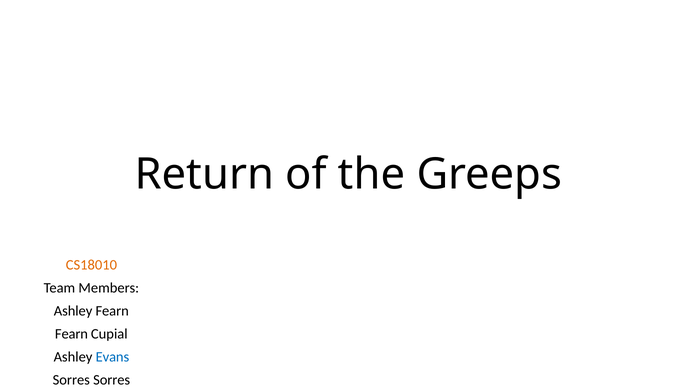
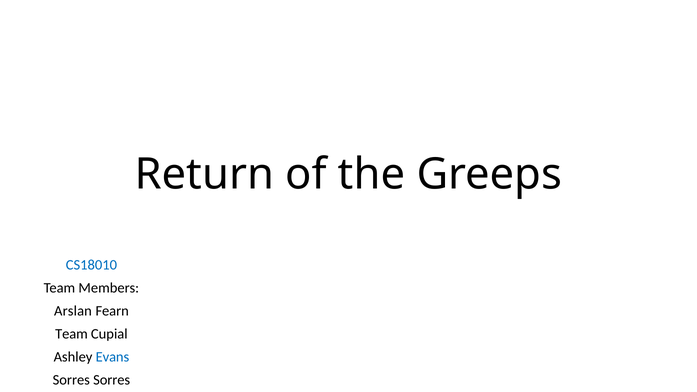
CS18010 colour: orange -> blue (91, 265)
Ashley: Ashley -> Arslan (73, 311)
Fearn: Fearn -> Team (71, 334)
